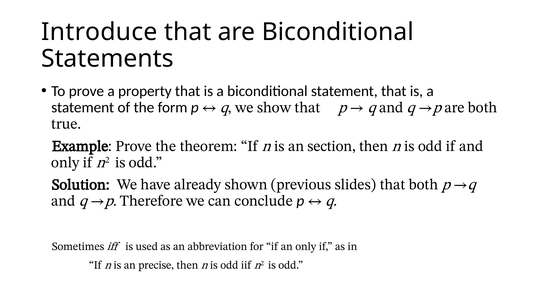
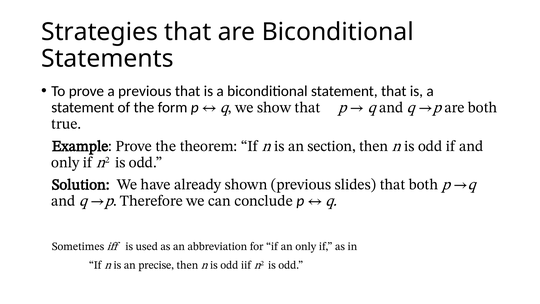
Introduce: Introduce -> Strategies (100, 32)
a property: property -> previous (145, 91)
